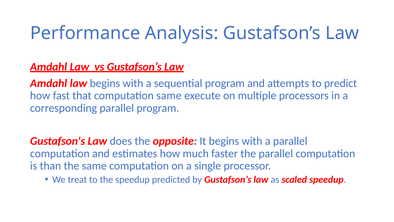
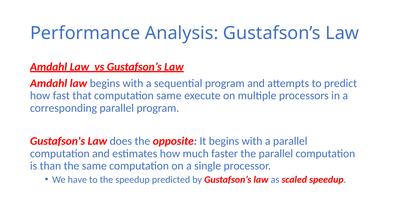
treat: treat -> have (77, 179)
